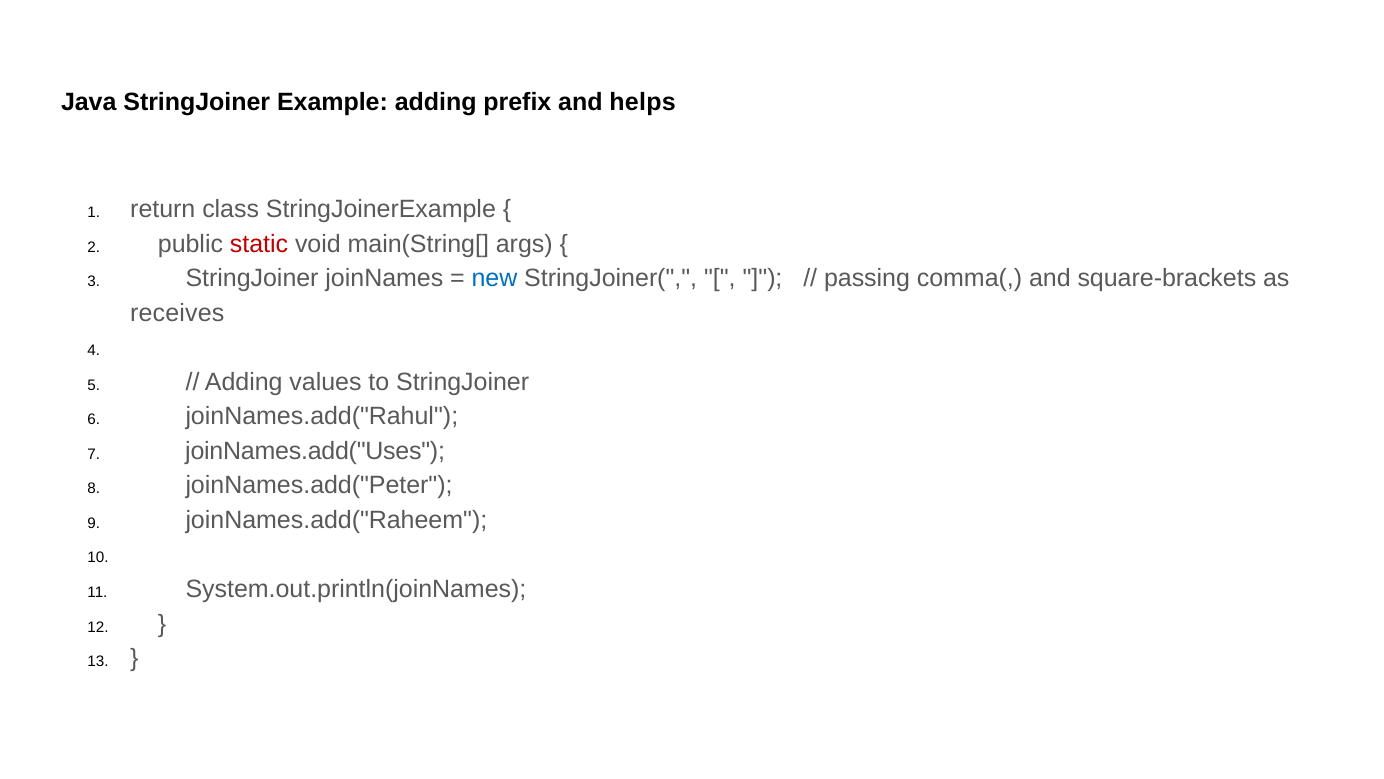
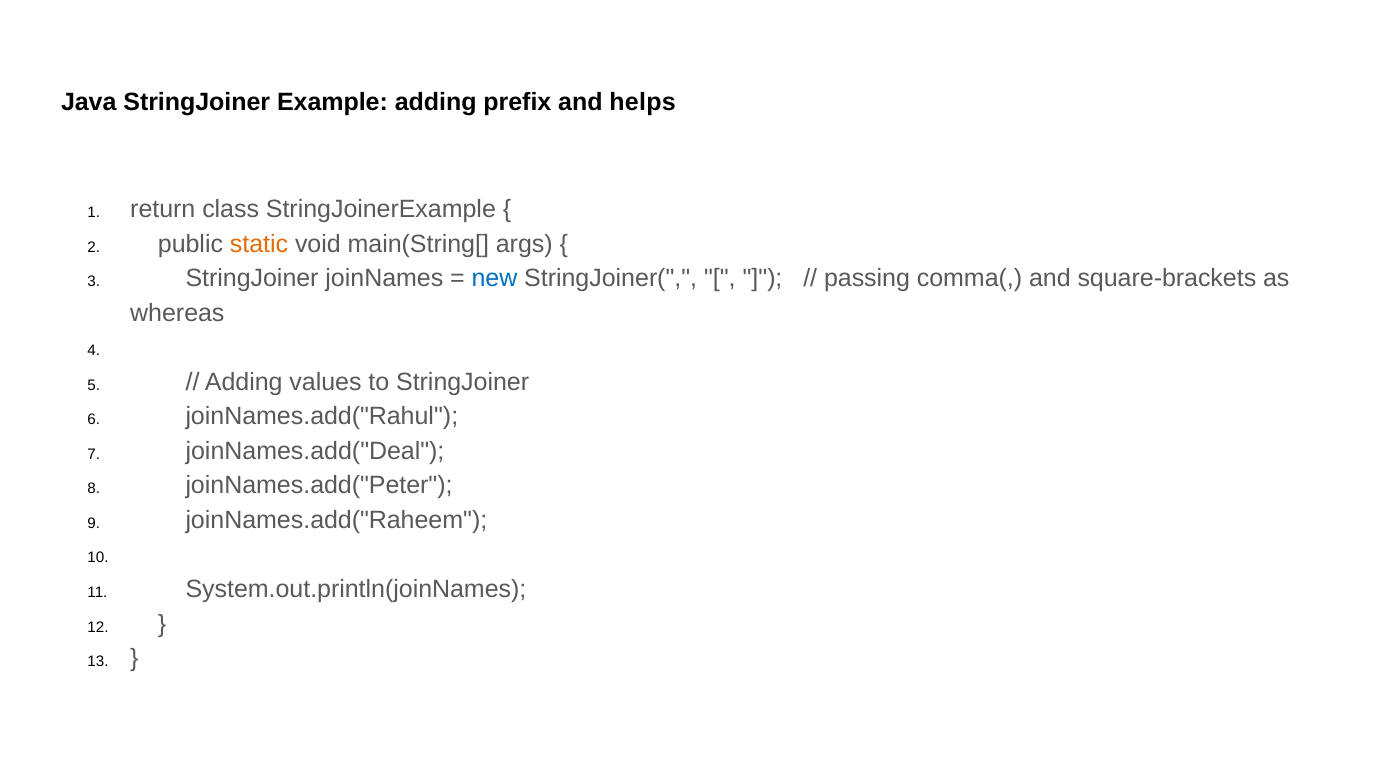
static colour: red -> orange (259, 244)
receives: receives -> whereas (177, 313)
joinNames.add("Uses: joinNames.add("Uses -> joinNames.add("Deal (315, 451)
